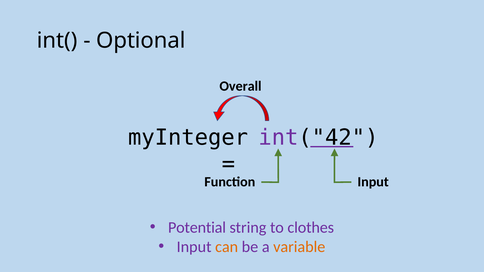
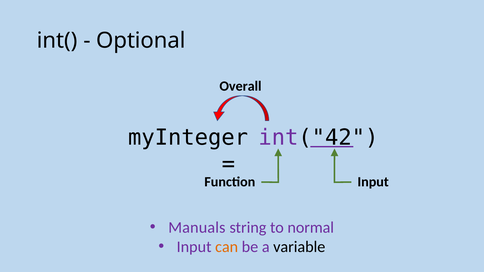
Potential: Potential -> Manuals (197, 228)
clothes: clothes -> normal (311, 228)
variable colour: orange -> black (299, 247)
